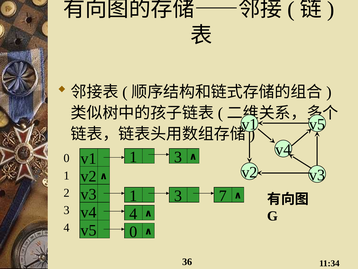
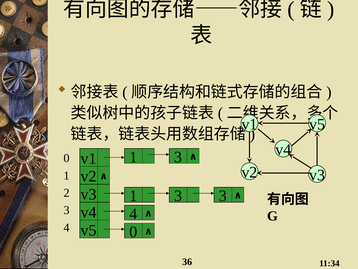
3 7: 7 -> 3 (223, 196)
